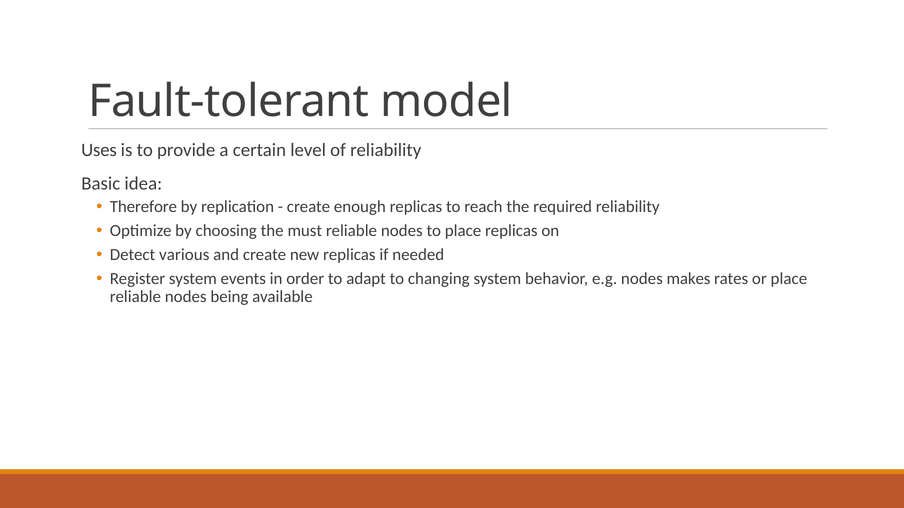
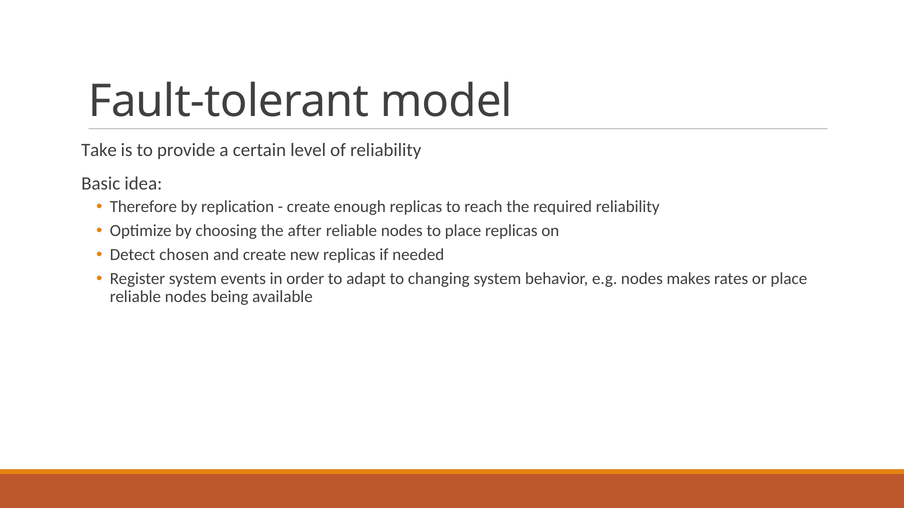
Uses: Uses -> Take (99, 150)
must: must -> after (305, 231)
various: various -> chosen (184, 255)
